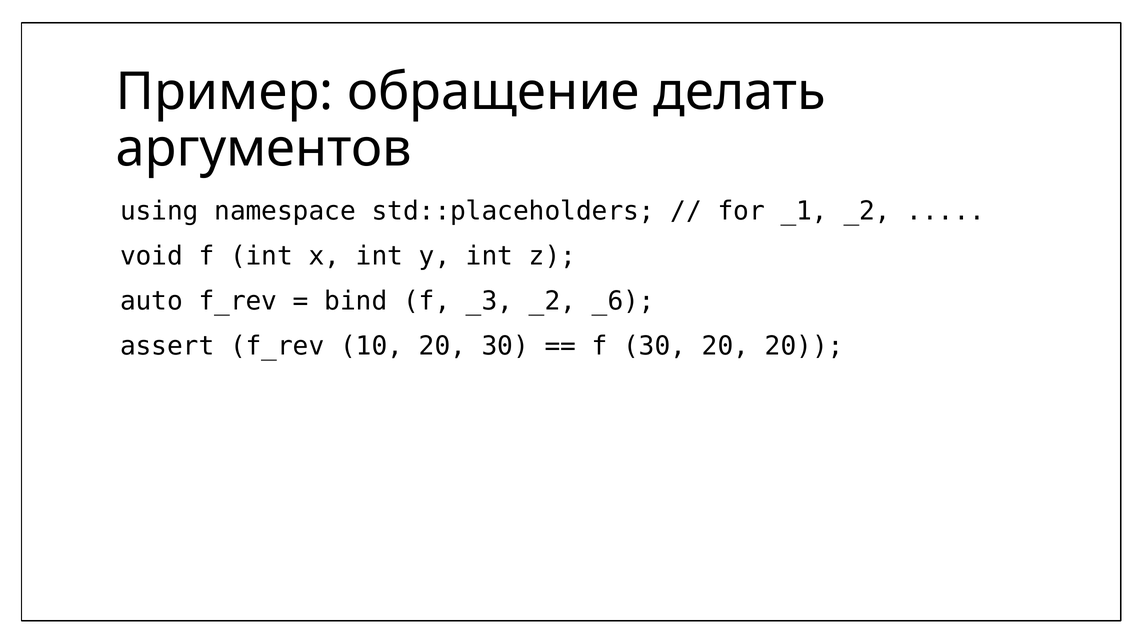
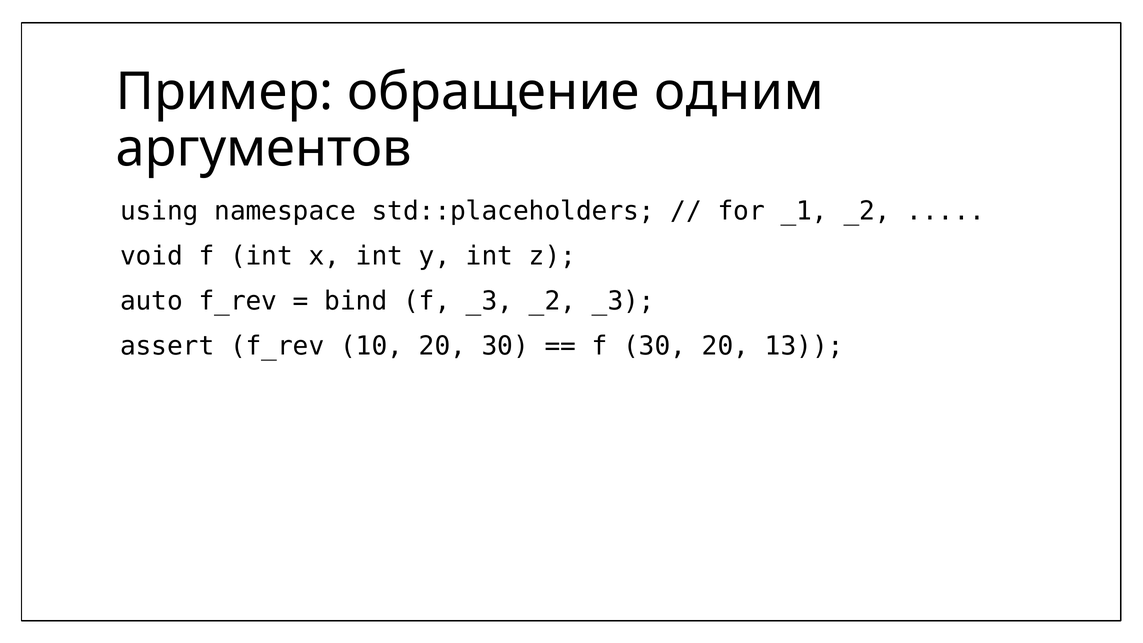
делать: делать -> одним (739, 92)
_2 _6: _6 -> _3 (623, 301)
20 20: 20 -> 13 (804, 346)
